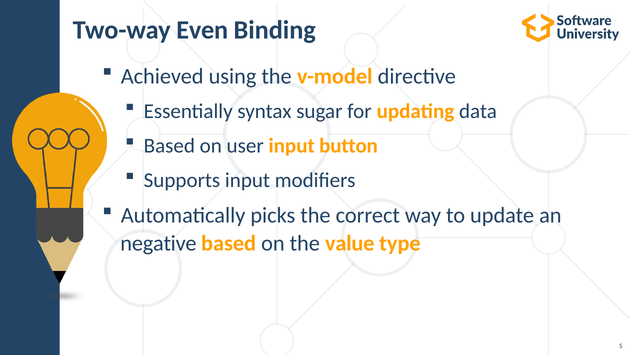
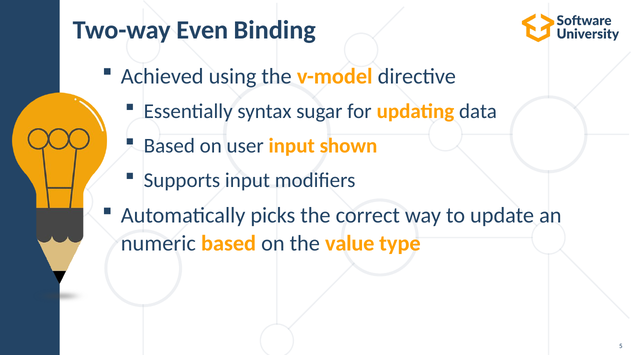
button: button -> shown (348, 146)
negative: negative -> numeric (158, 244)
